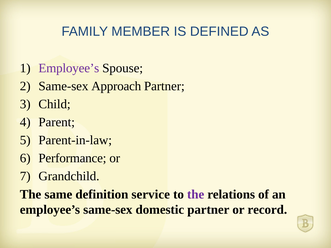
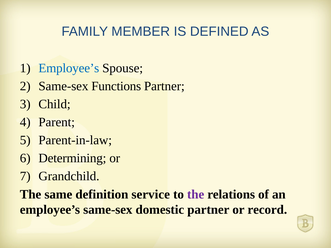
Employee’s colour: purple -> blue (69, 68)
Approach: Approach -> Functions (116, 86)
Performance: Performance -> Determining (72, 158)
